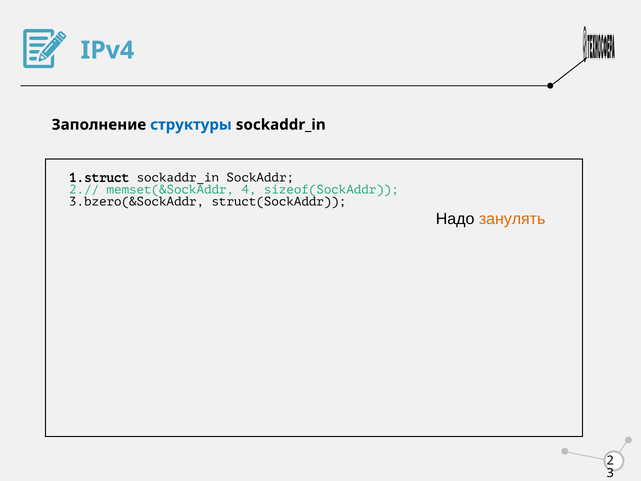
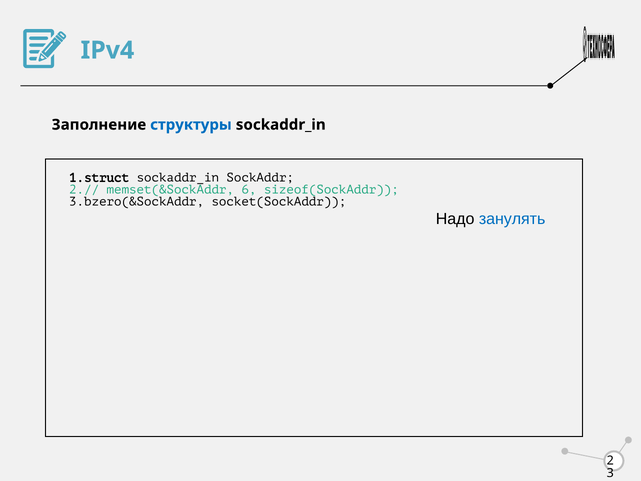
4: 4 -> 6 (249, 189)
struct(SockAddr: struct(SockAddr -> socket(SockAddr (279, 201)
занулять colour: orange -> blue (512, 219)
